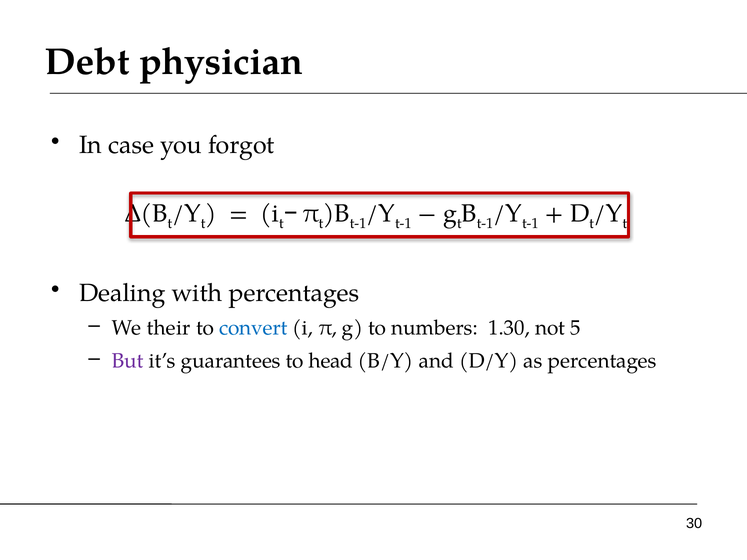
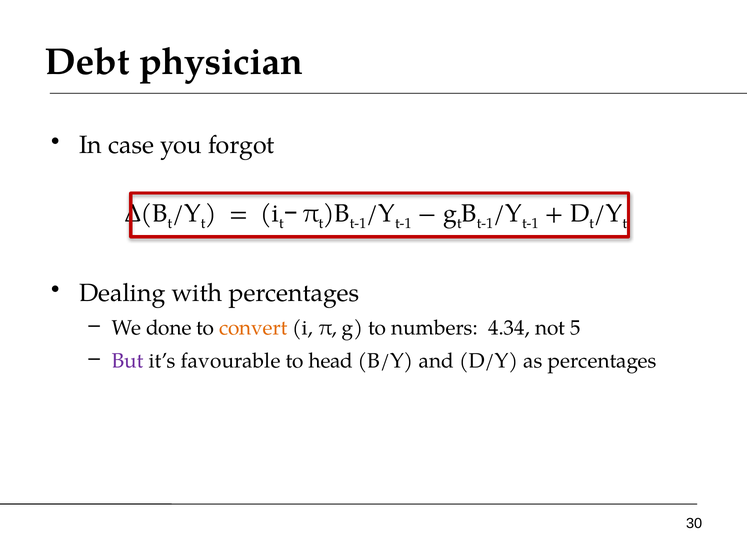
their: their -> done (169, 328)
convert colour: blue -> orange (253, 328)
1.30: 1.30 -> 4.34 (509, 328)
guarantees: guarantees -> favourable (231, 361)
